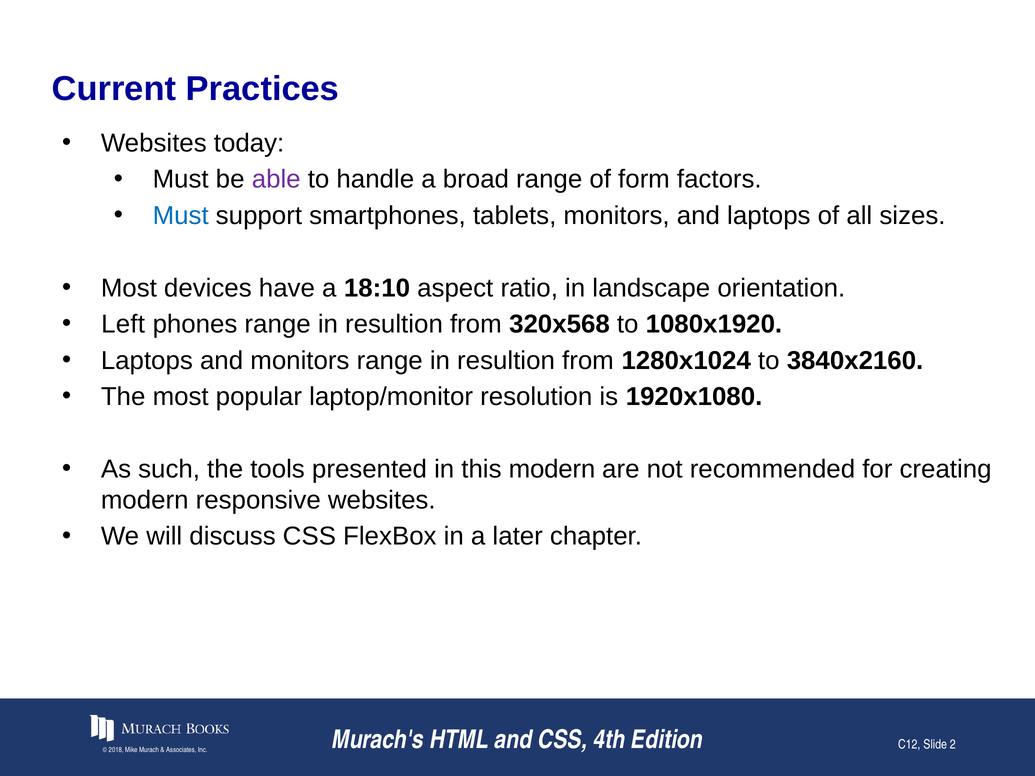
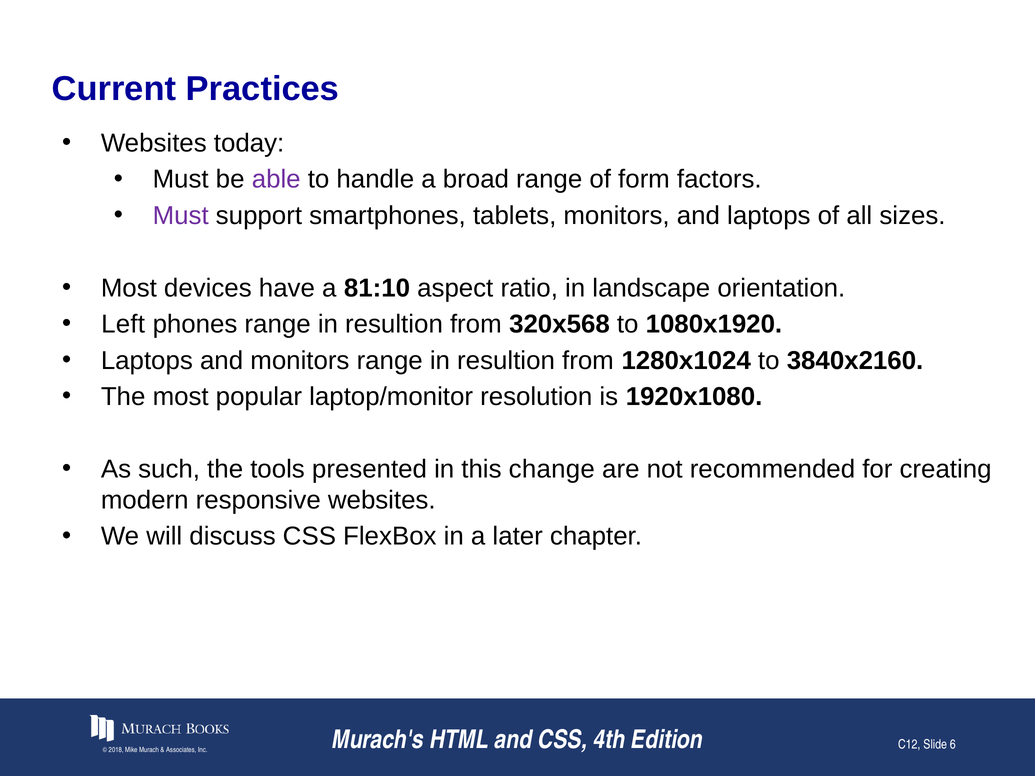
Must colour: blue -> purple (181, 216)
18:10: 18:10 -> 81:10 (377, 288)
this modern: modern -> change (552, 469)
2: 2 -> 6 (953, 745)
